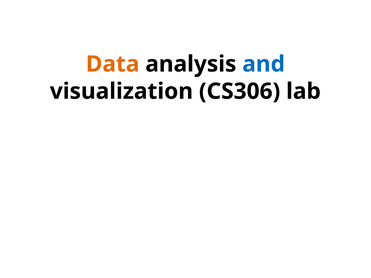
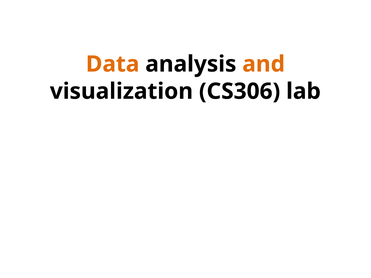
and colour: blue -> orange (264, 64)
